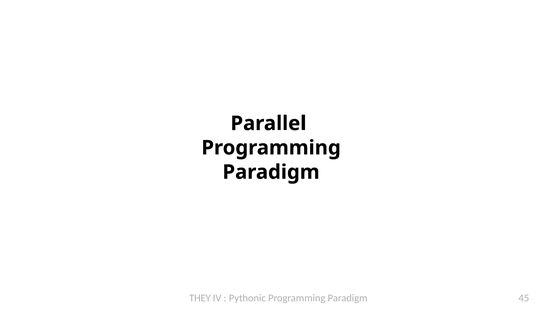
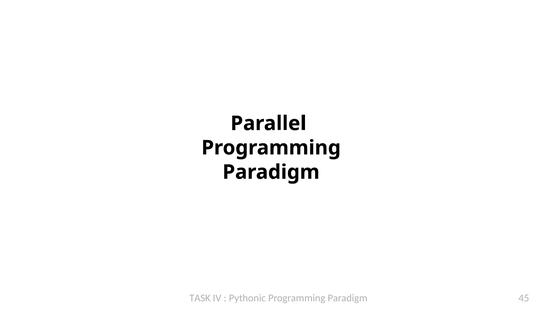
THEY: THEY -> TASK (200, 298)
